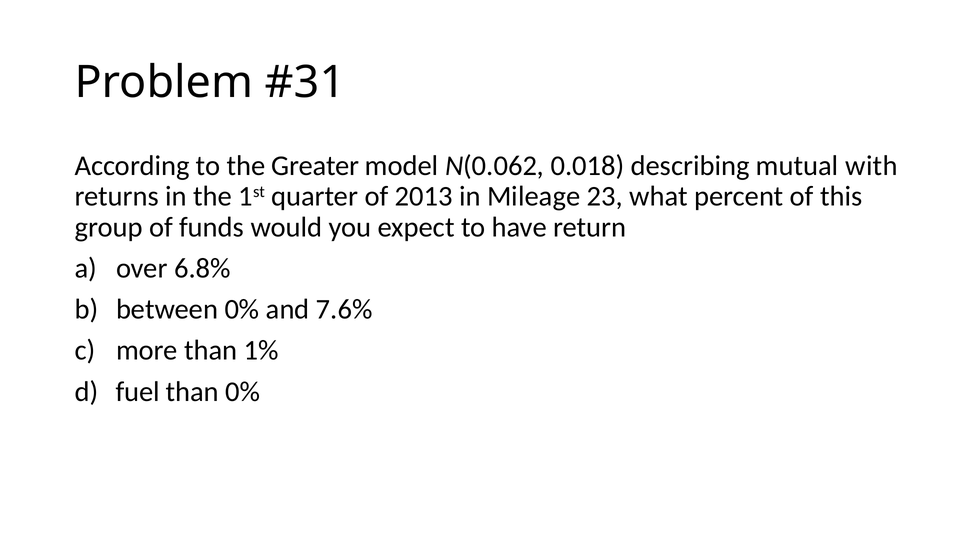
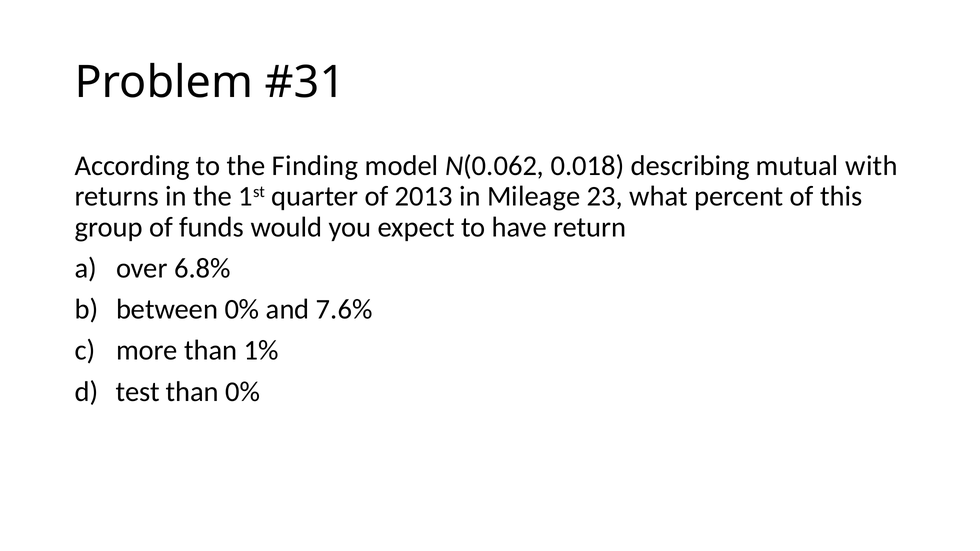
Greater: Greater -> Finding (315, 166)
fuel: fuel -> test (138, 392)
